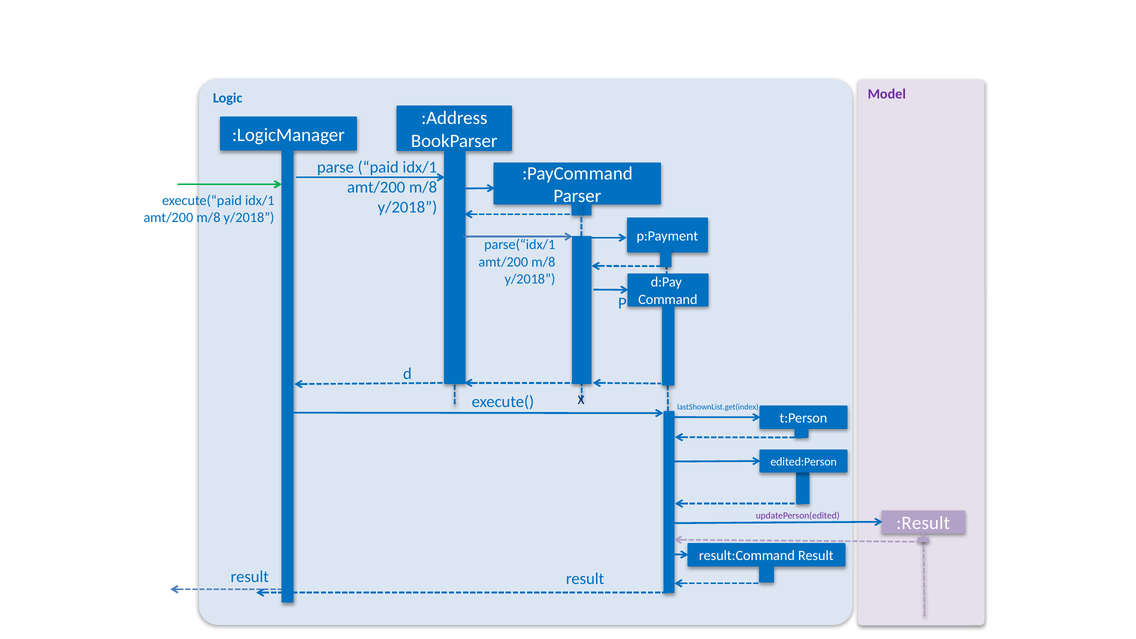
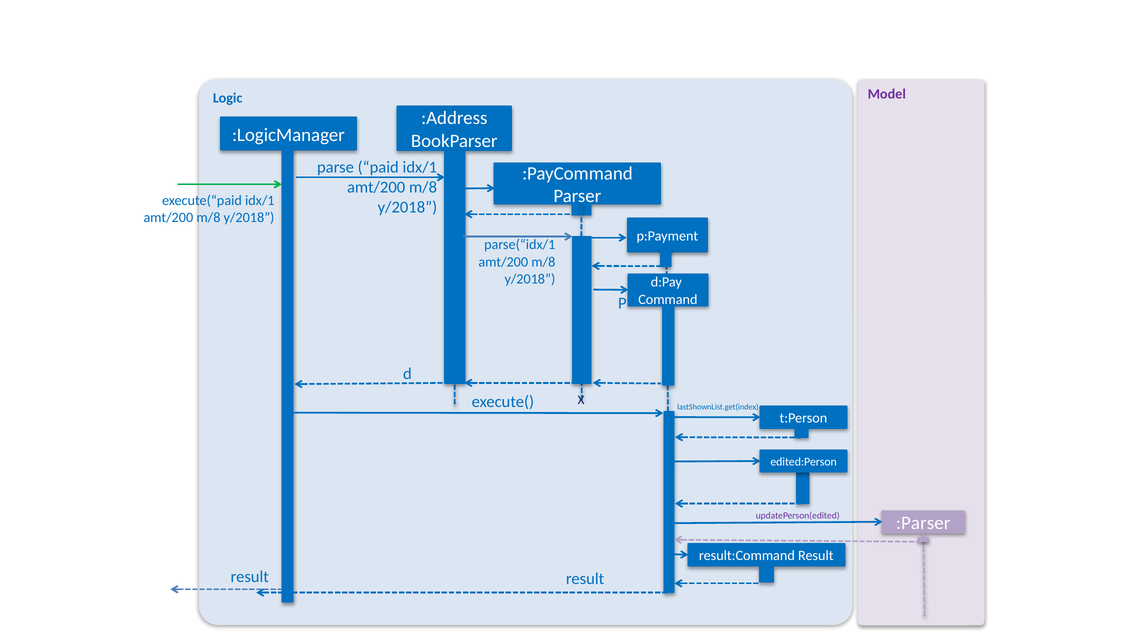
:Result: :Result -> :Parser (923, 523)
